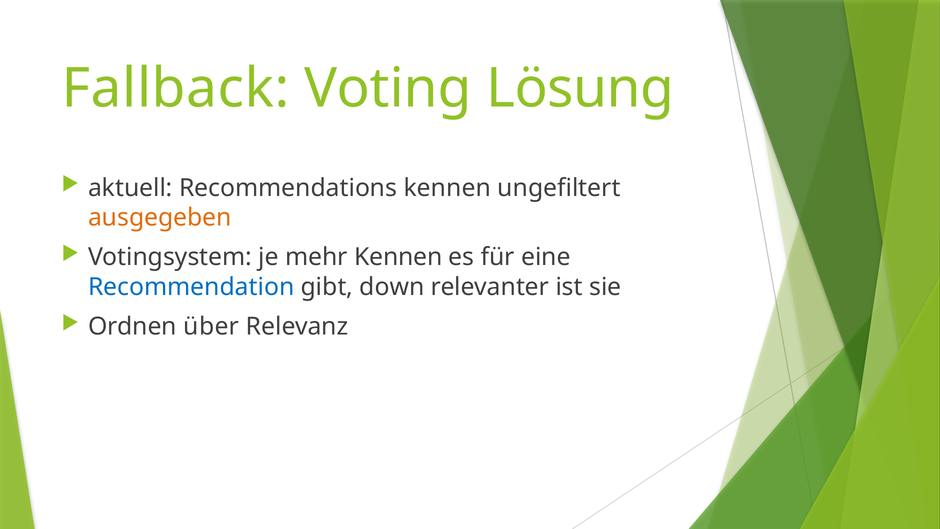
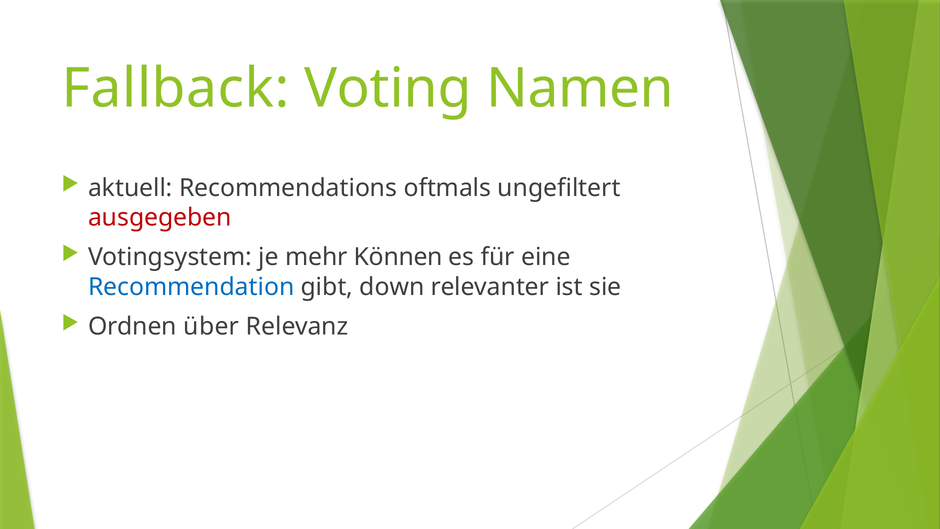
Lösung: Lösung -> Namen (580, 89)
Recommendations kennen: kennen -> oftmals (447, 188)
ausgegeben colour: orange -> red (160, 218)
mehr Kennen: Kennen -> Können (398, 257)
